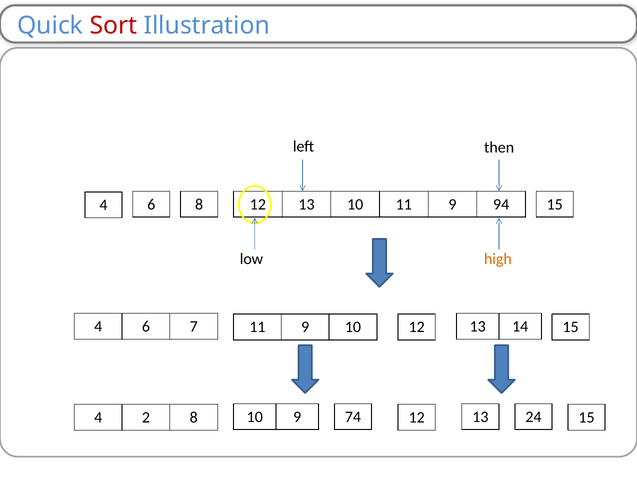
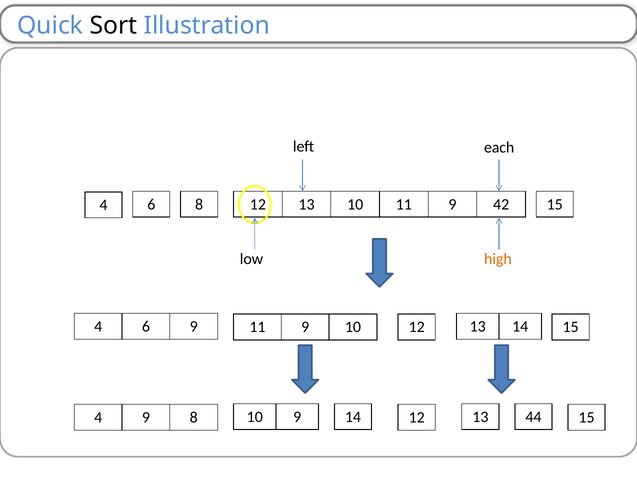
Sort colour: red -> black (113, 26)
then: then -> each (499, 147)
94: 94 -> 42 (501, 204)
6 7: 7 -> 9 (194, 326)
9 74: 74 -> 14 (353, 417)
24: 24 -> 44 (533, 417)
4 2: 2 -> 9 (146, 417)
